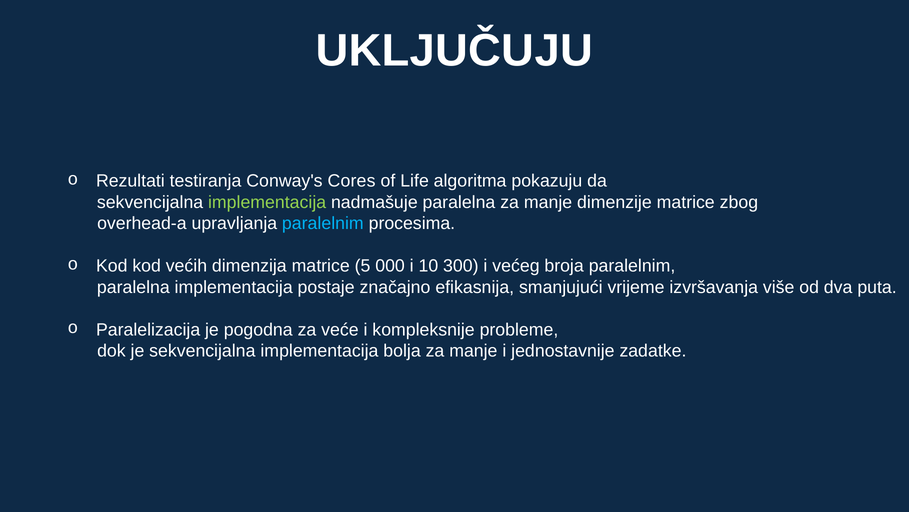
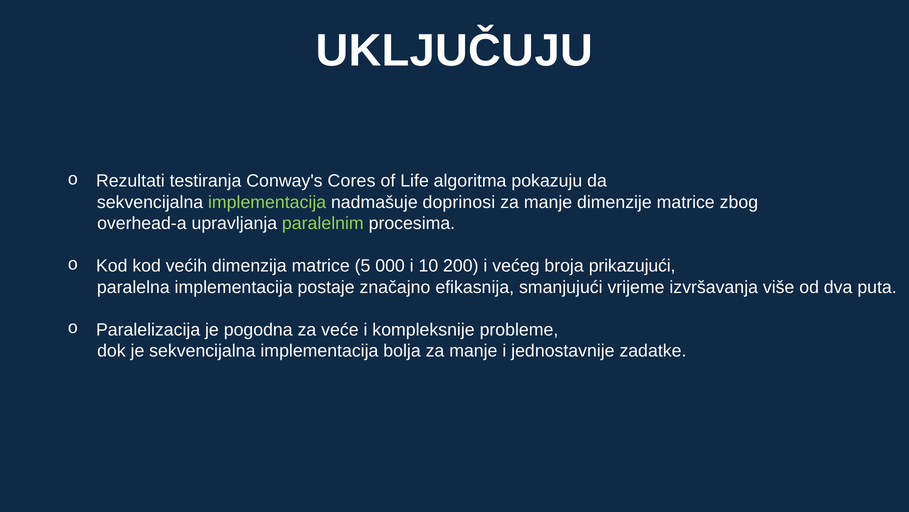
nadmašuje paralelna: paralelna -> doprinosi (459, 202)
paralelnim colour: light blue -> light green (323, 223)
300: 300 -> 200 (461, 266)
broja paralelnim: paralelnim -> prikazujući (632, 266)
